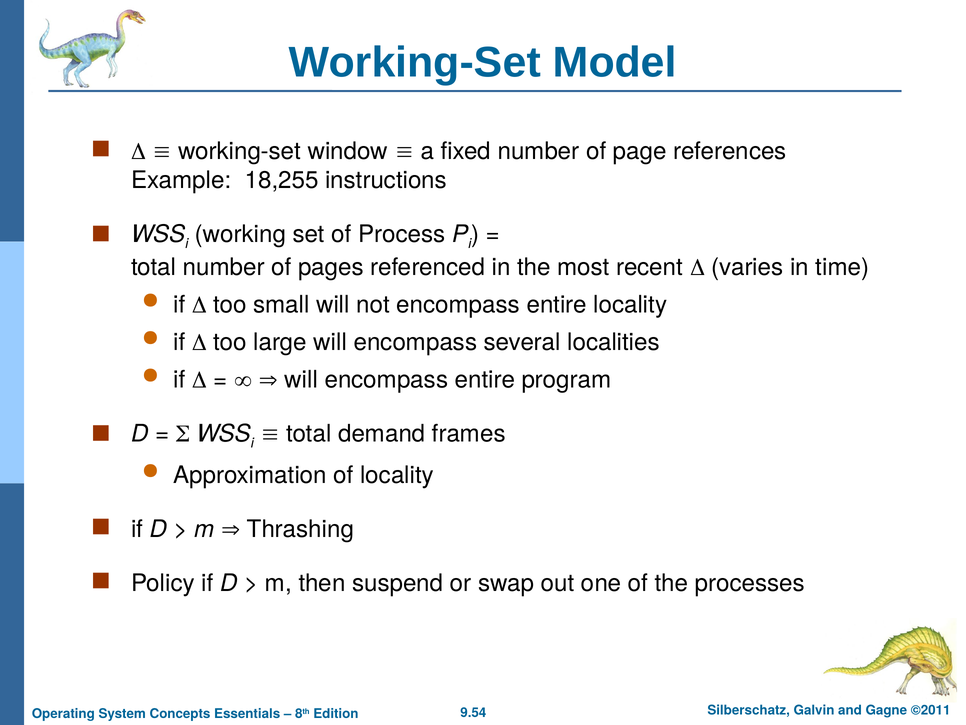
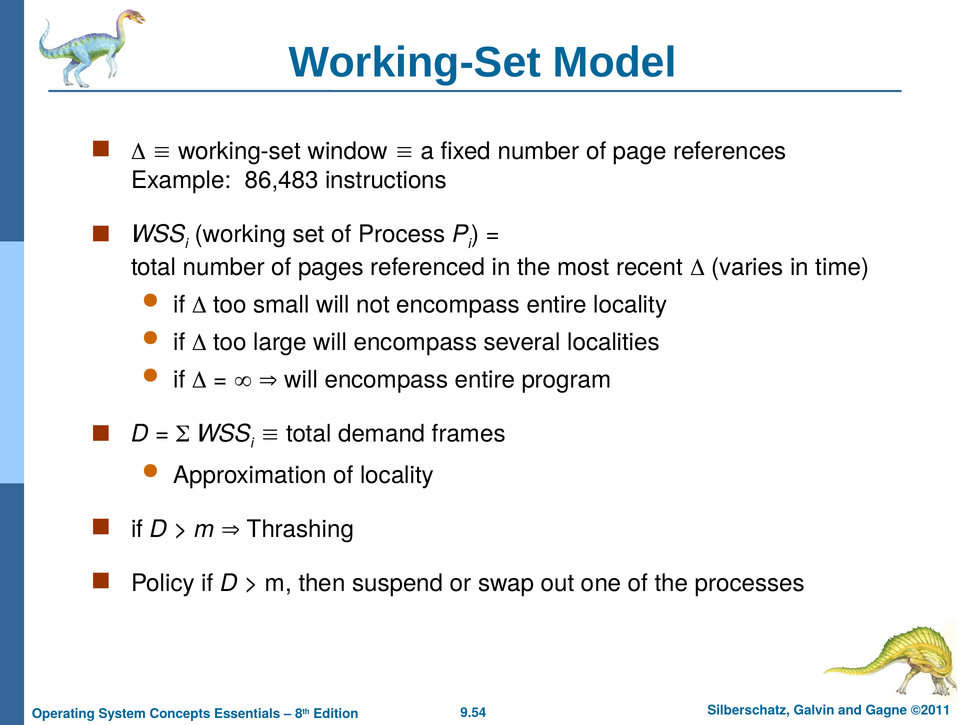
18,255: 18,255 -> 86,483 (282, 180)
